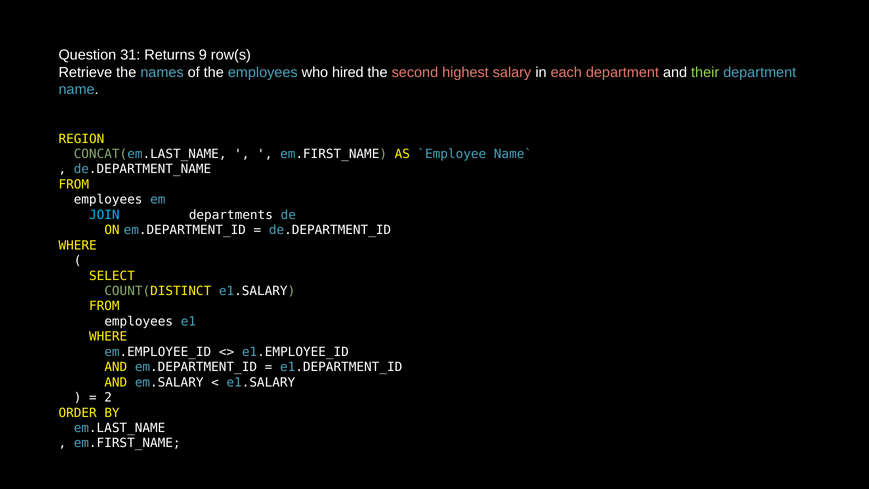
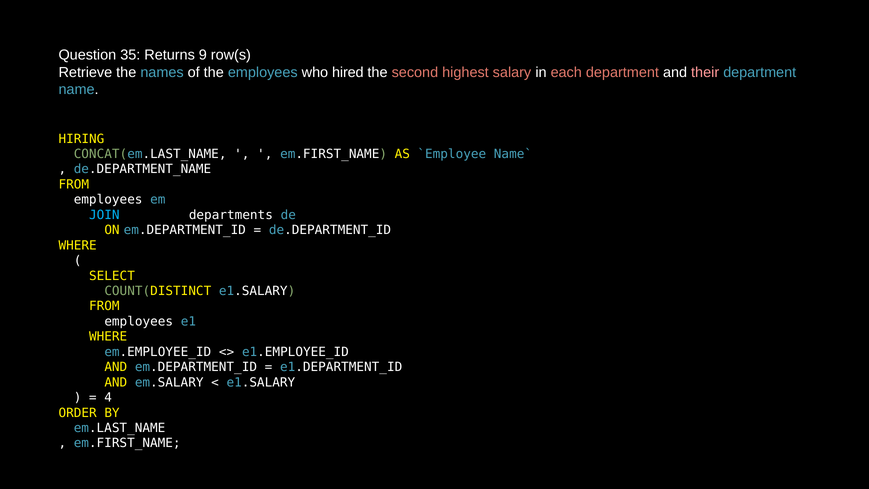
31: 31 -> 35 (130, 55)
their colour: light green -> pink (705, 72)
REGION: REGION -> HIRING (81, 139)
2: 2 -> 4 (108, 397)
